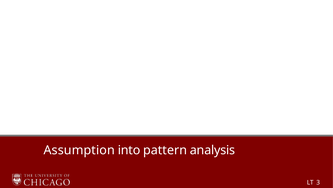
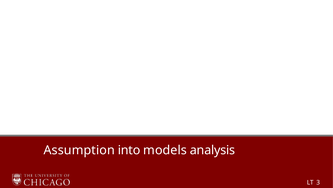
pattern: pattern -> models (165, 150)
